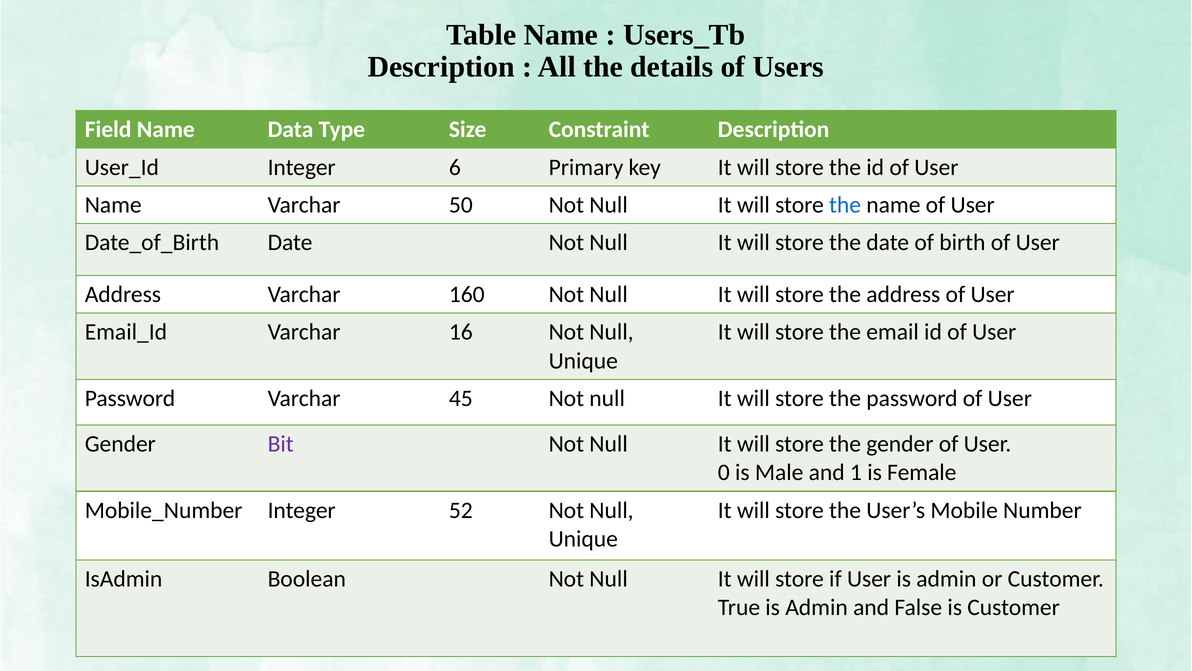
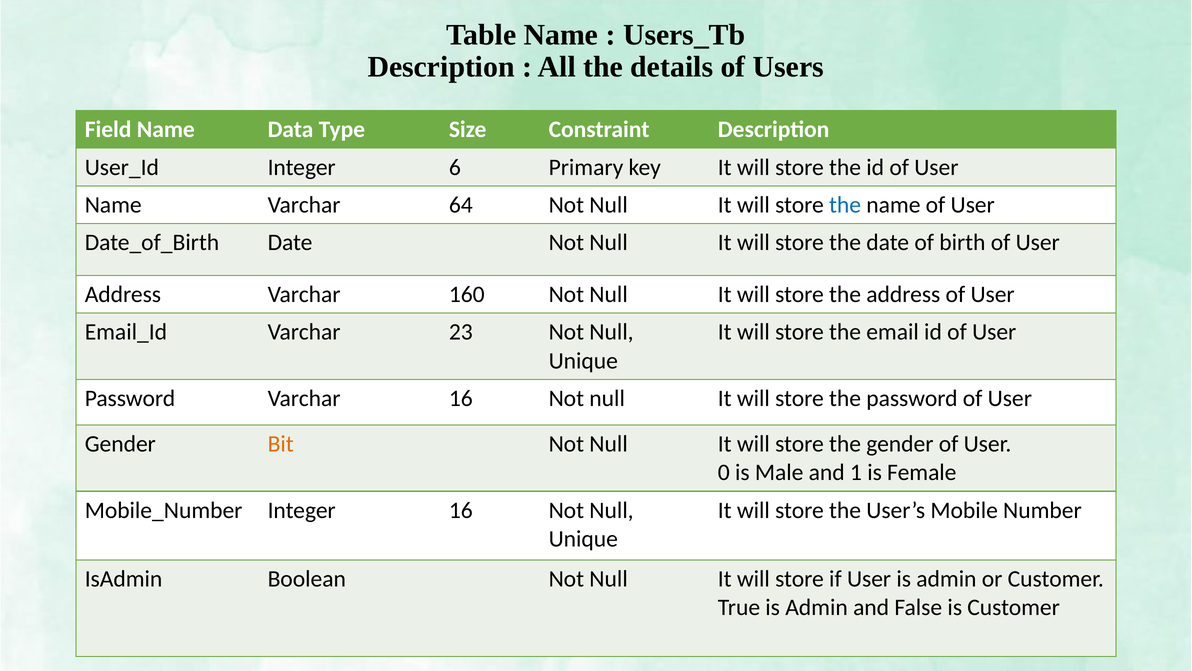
50: 50 -> 64 (461, 205)
16: 16 -> 23 (461, 332)
Varchar 45: 45 -> 16 (461, 398)
Bit colour: purple -> orange (281, 444)
Integer 52: 52 -> 16 (461, 510)
